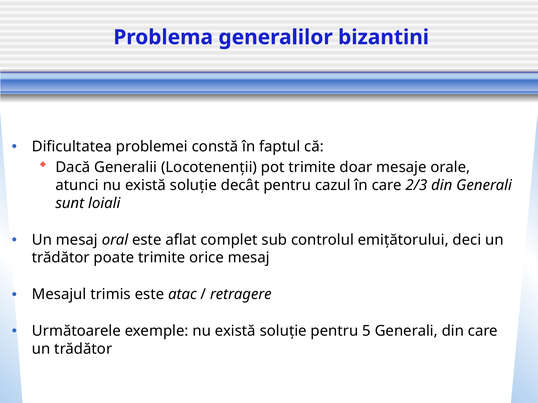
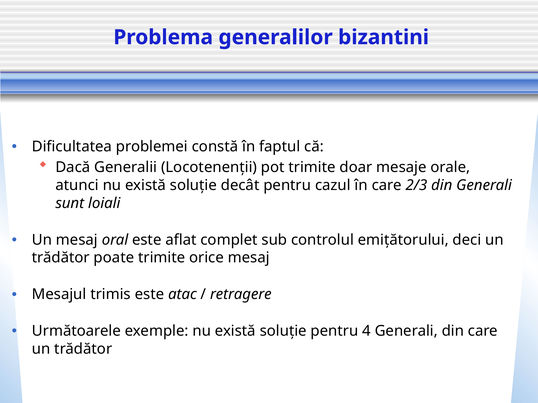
5: 5 -> 4 (367, 331)
